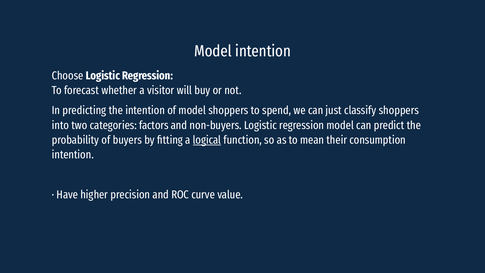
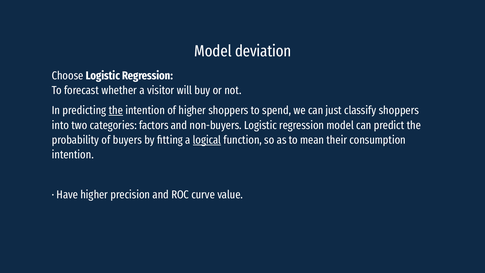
Model intention: intention -> deviation (263, 51)
the underline: none -> present (116, 110)
of model: model -> higher (192, 110)
